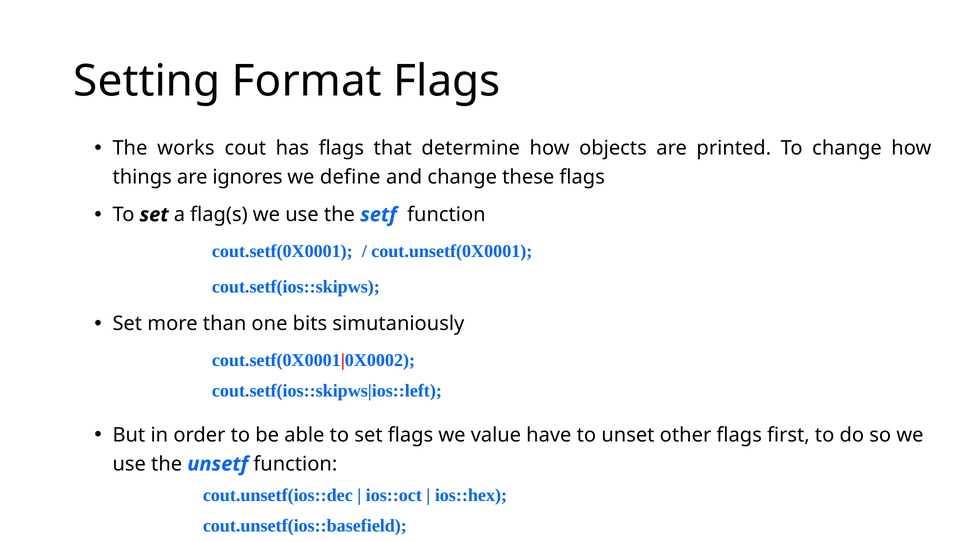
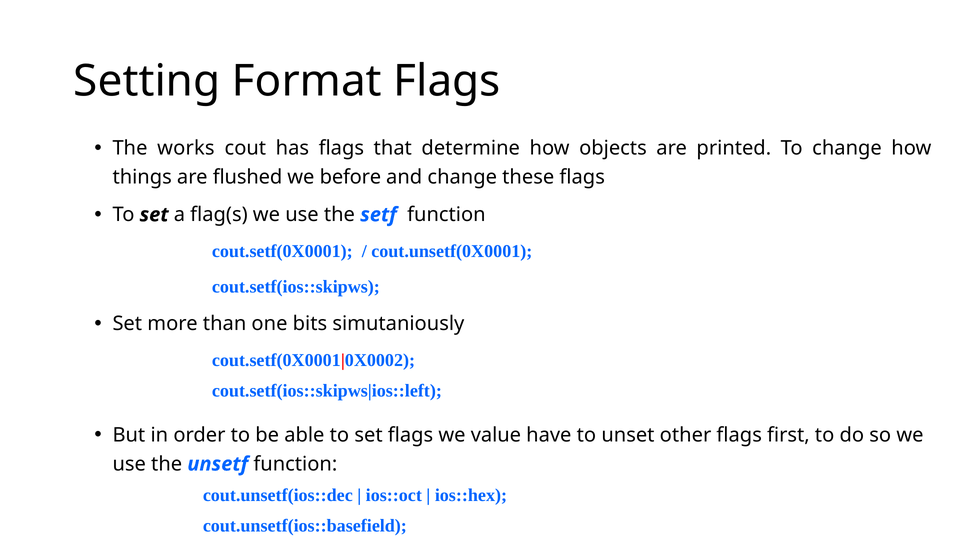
ignores: ignores -> flushed (248, 177)
define: define -> before (350, 177)
